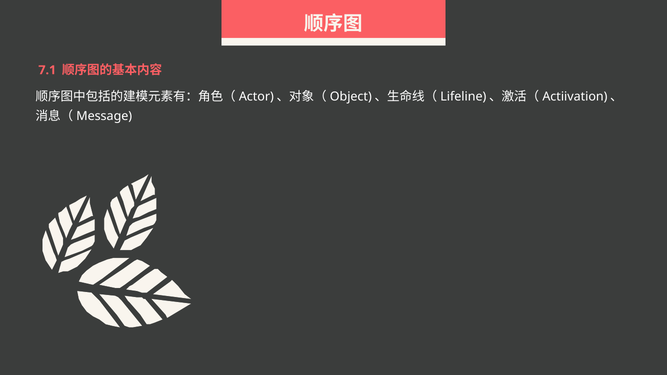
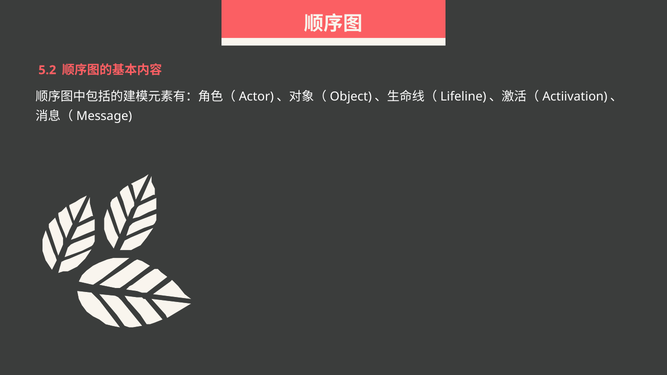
7.1: 7.1 -> 5.2 (47, 70)
